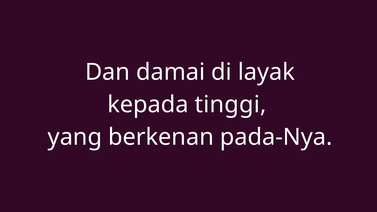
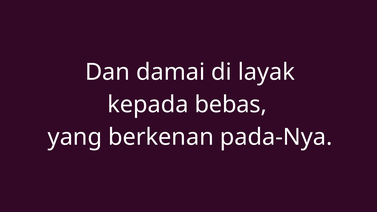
tinggi: tinggi -> bebas (231, 105)
